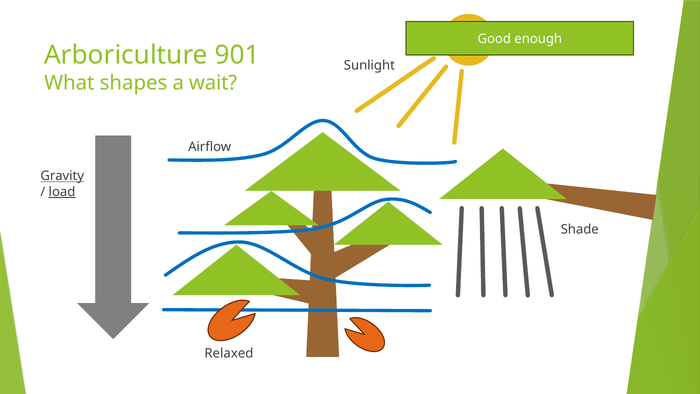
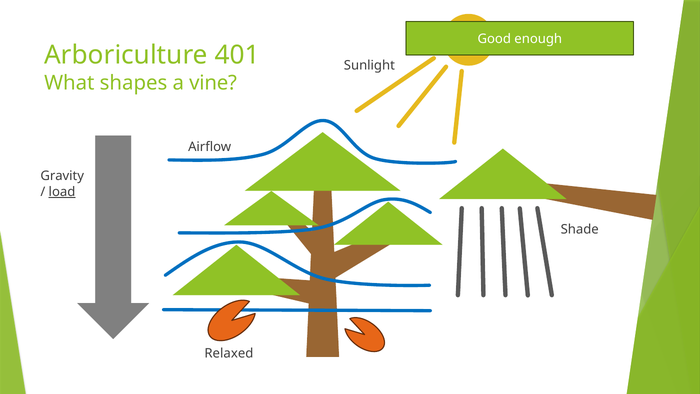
901: 901 -> 401 (237, 55)
wait: wait -> vine (213, 83)
Gravity underline: present -> none (62, 176)
